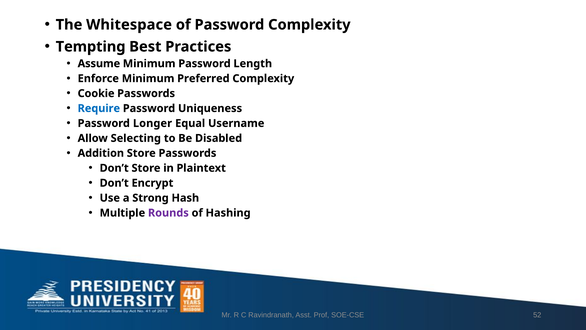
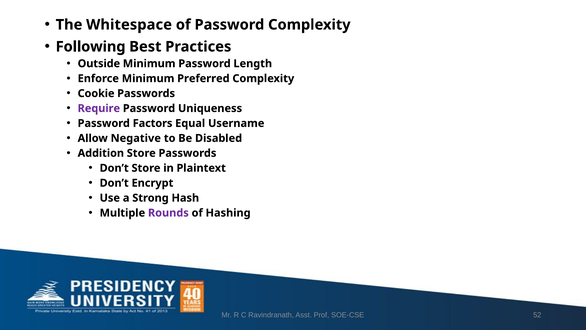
Tempting: Tempting -> Following (91, 47)
Assume: Assume -> Outside (99, 64)
Require colour: blue -> purple (99, 108)
Longer: Longer -> Factors (153, 123)
Selecting: Selecting -> Negative (136, 138)
